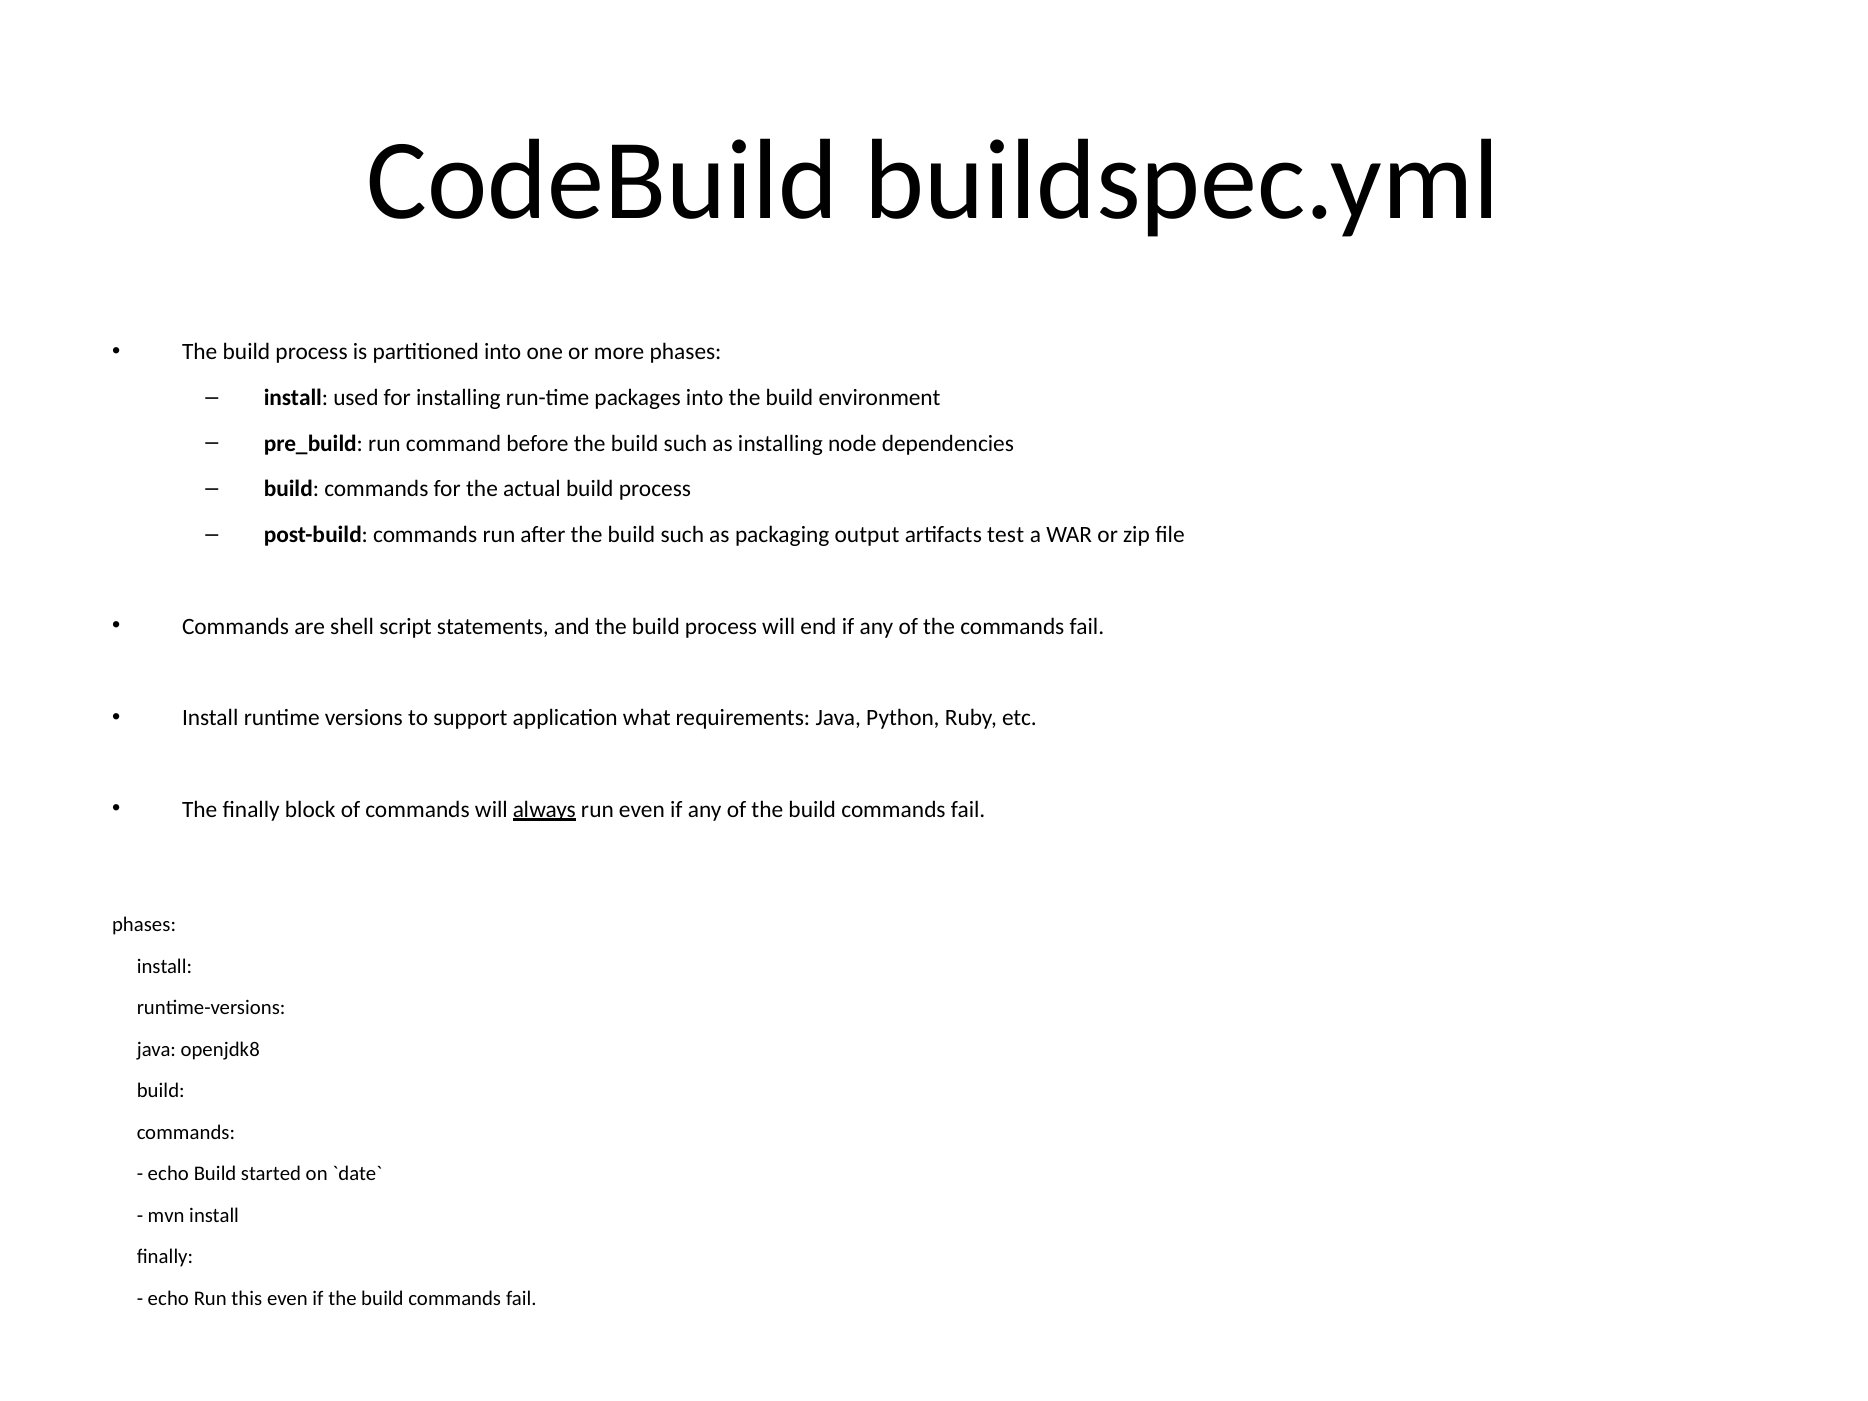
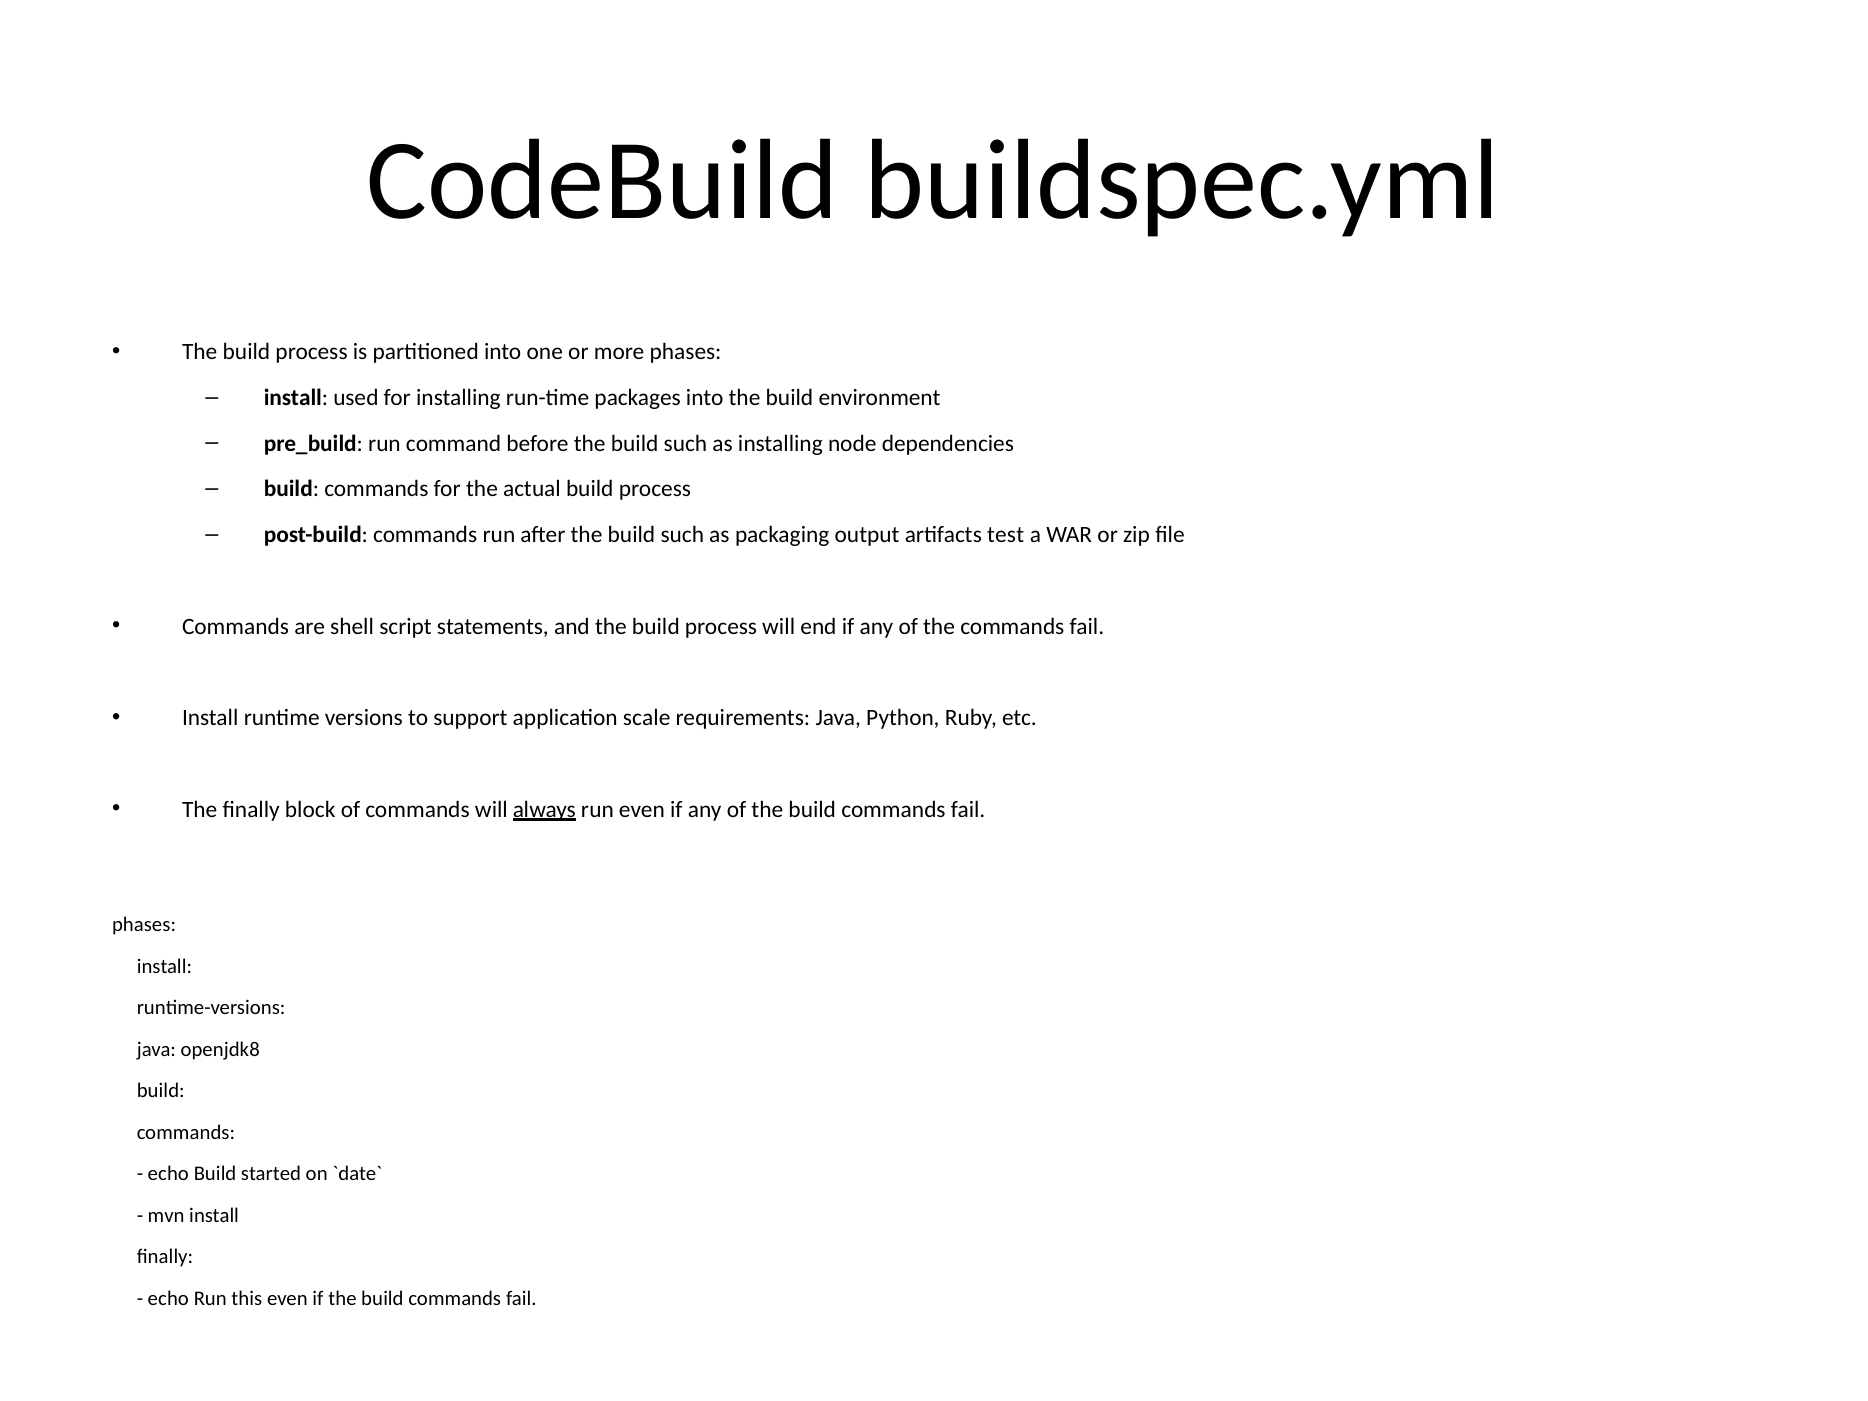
what: what -> scale (647, 718)
